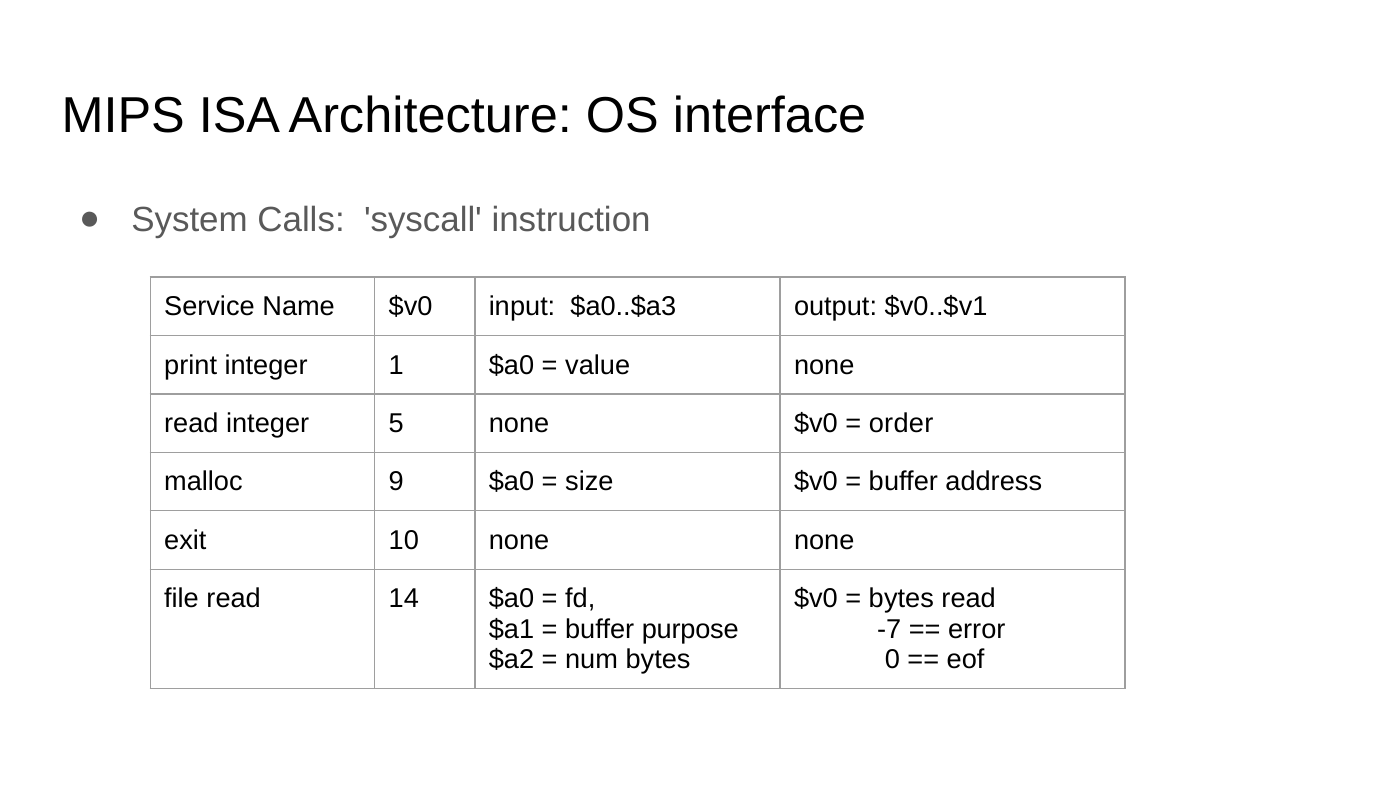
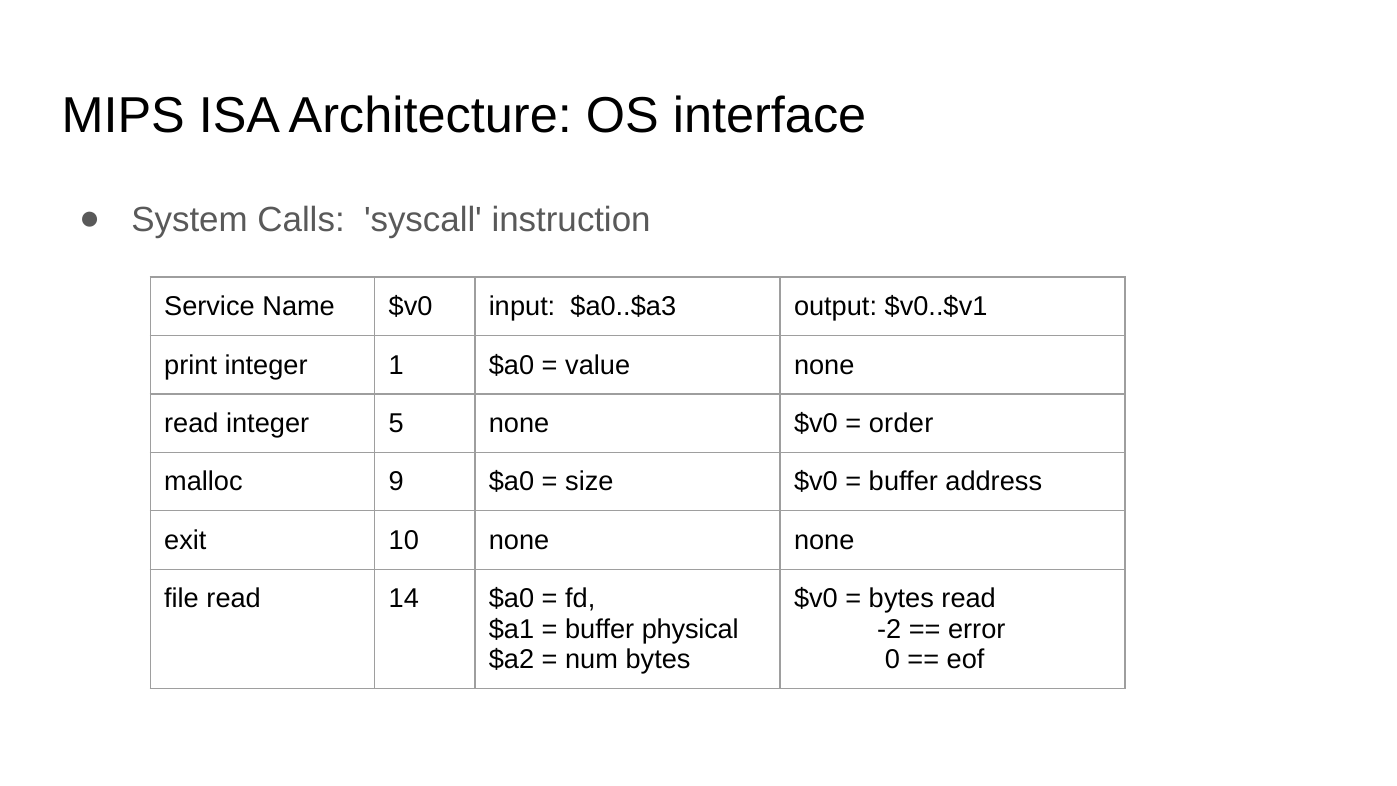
purpose: purpose -> physical (690, 629)
-7: -7 -> -2 (889, 629)
